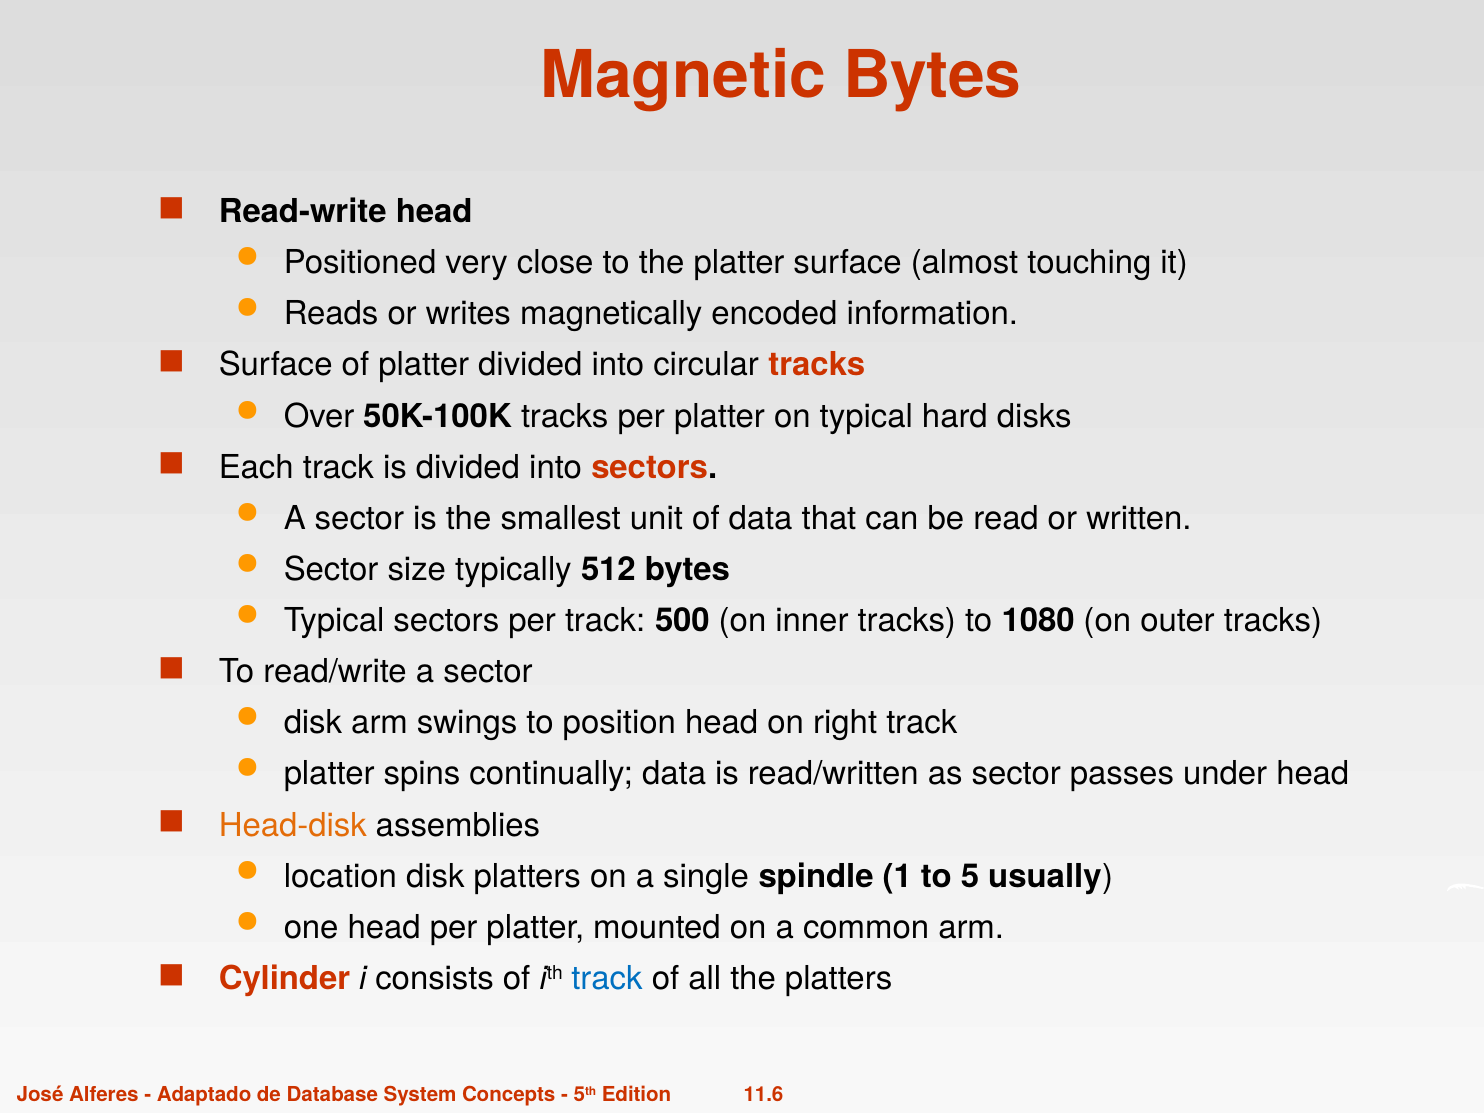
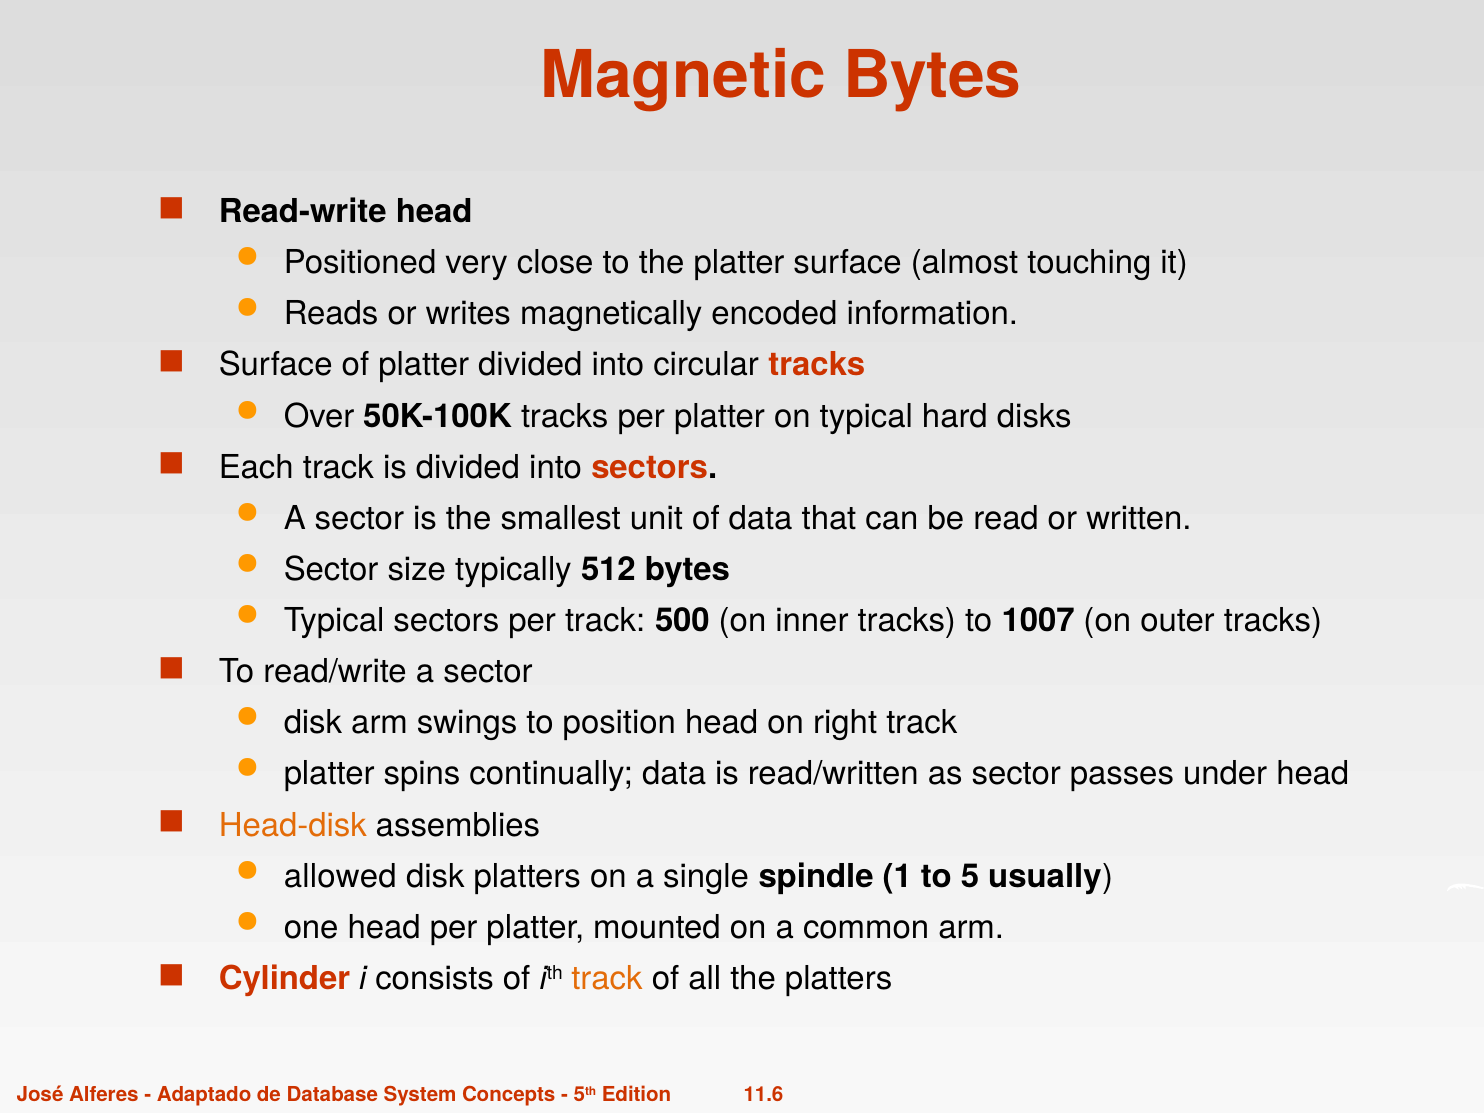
1080: 1080 -> 1007 (1038, 621)
location: location -> allowed (340, 876)
track colour: blue -> orange (607, 978)
